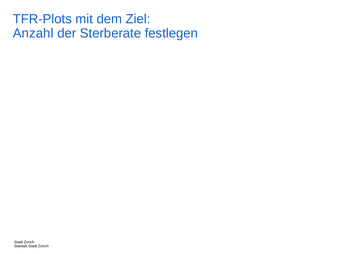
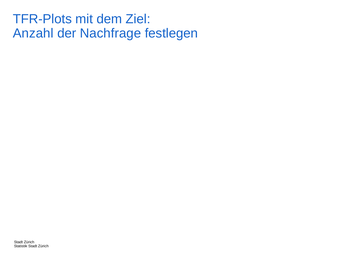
Sterberate: Sterberate -> Nachfrage (110, 33)
